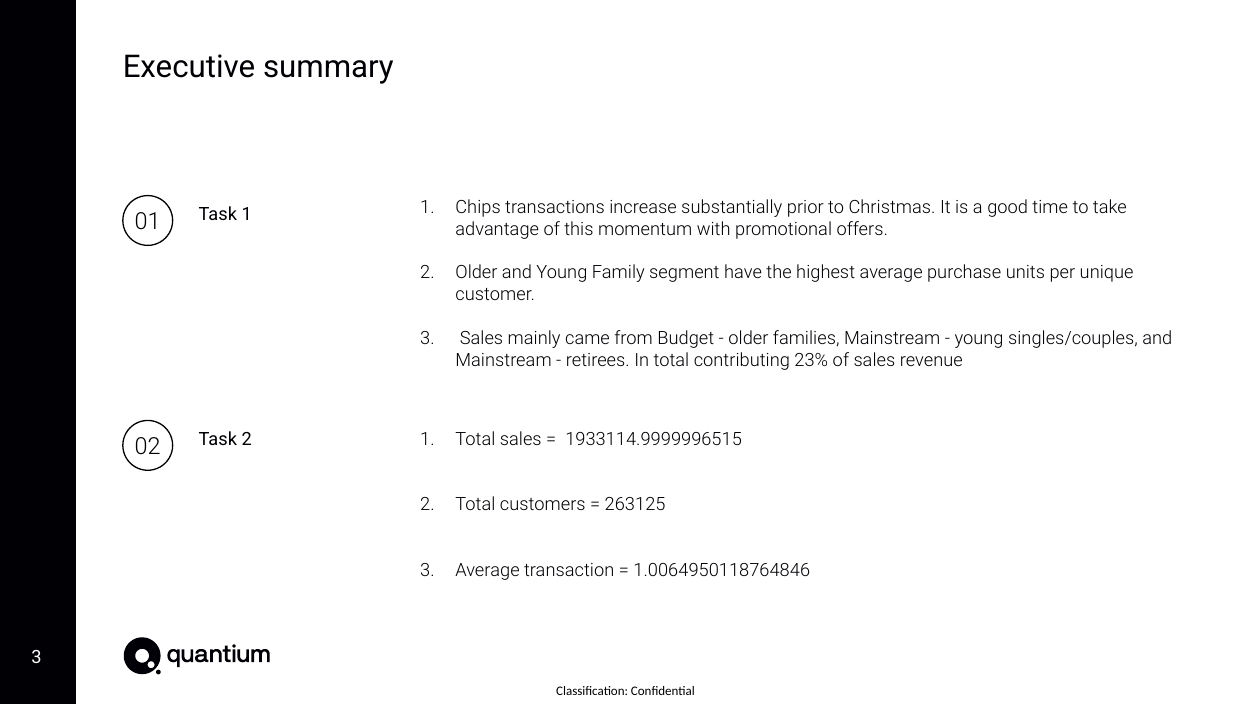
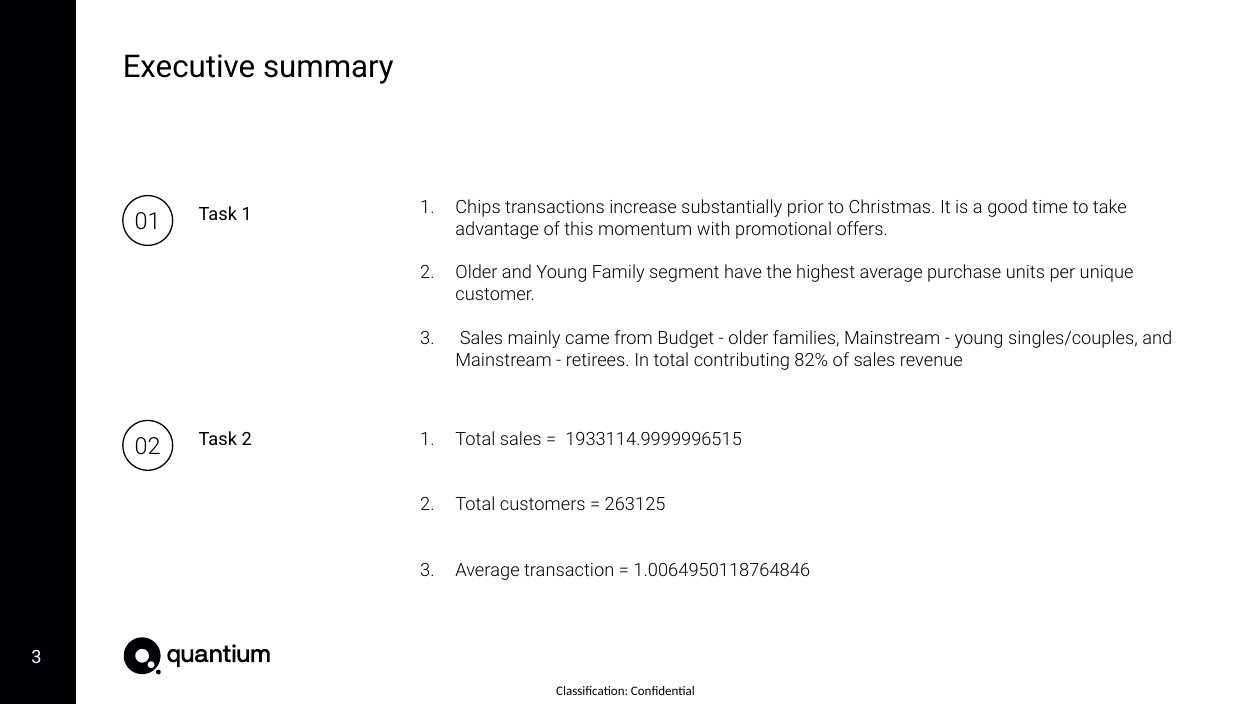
23%: 23% -> 82% (811, 360)
